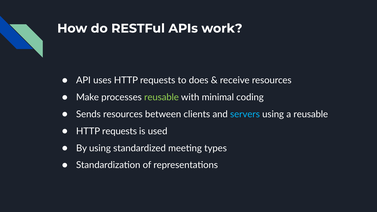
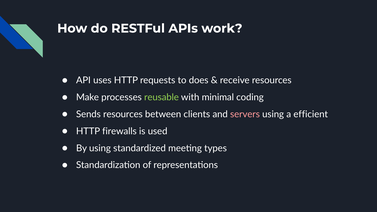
servers colour: light blue -> pink (245, 114)
a reusable: reusable -> efficient (311, 114)
requests: requests -> firewalls (119, 131)
